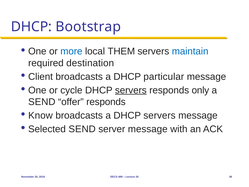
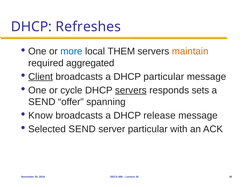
Bootstrap: Bootstrap -> Refreshes (88, 27)
maintain colour: blue -> orange (190, 51)
destination: destination -> aggregated (90, 63)
Client underline: none -> present (41, 77)
only: only -> sets (200, 90)
offer responds: responds -> spanning (106, 102)
a DHCP servers: servers -> release (160, 115)
server message: message -> particular (148, 129)
